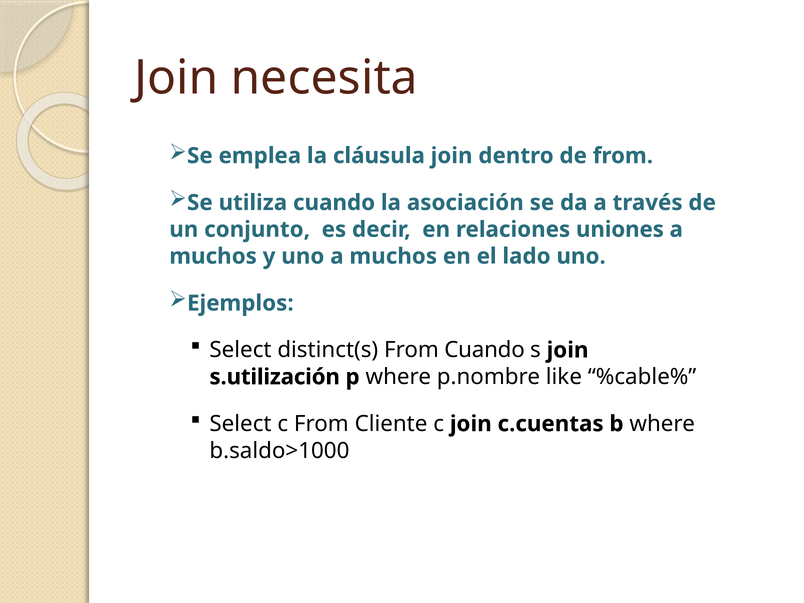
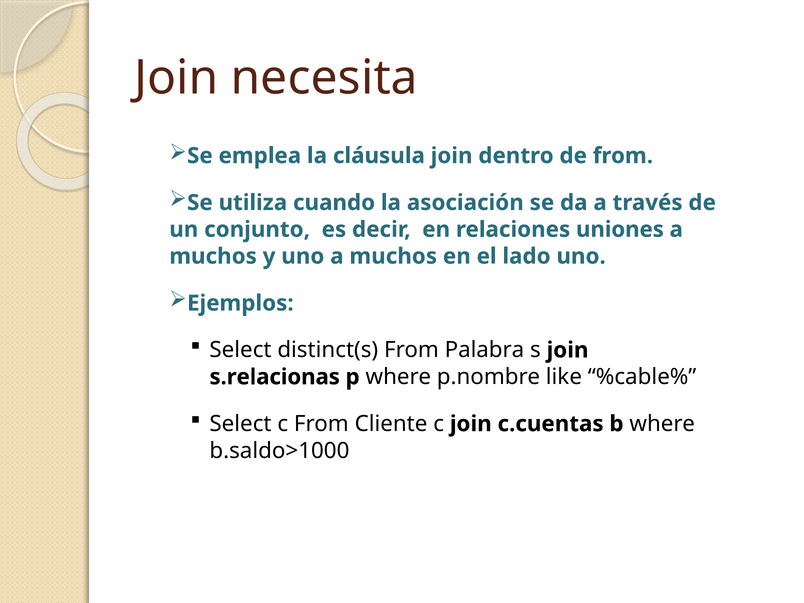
From Cuando: Cuando -> Palabra (484, 350)
s.utilización: s.utilización -> s.relacionas (275, 377)
